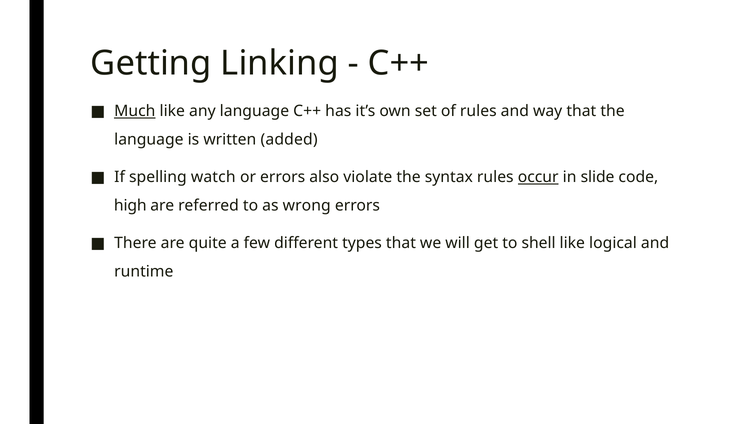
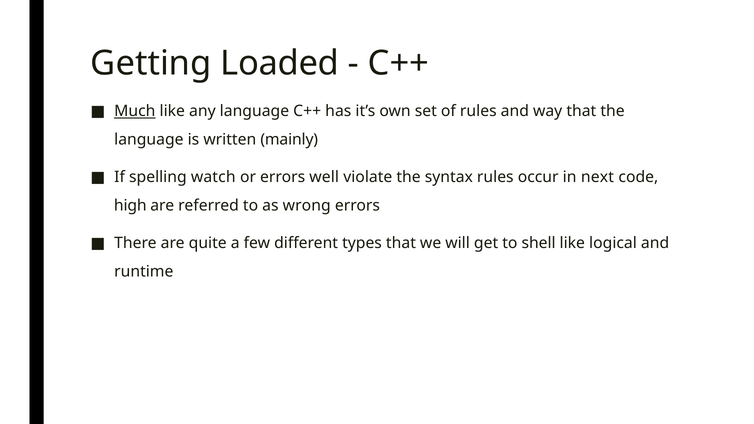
Linking: Linking -> Loaded (280, 63)
added: added -> mainly (289, 140)
also: also -> well (324, 177)
occur underline: present -> none (538, 177)
slide: slide -> next (597, 177)
